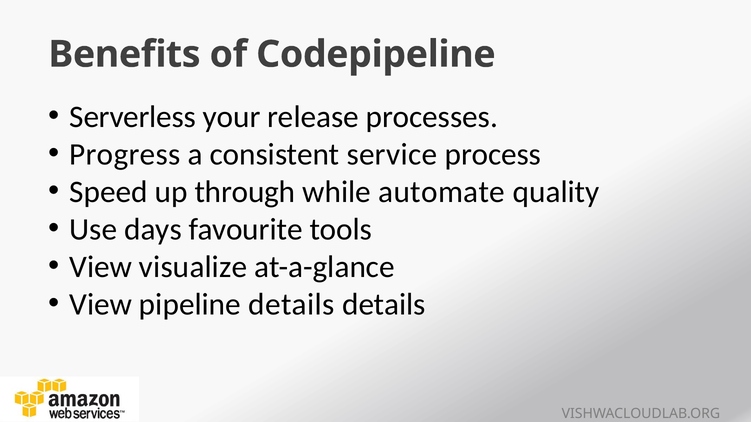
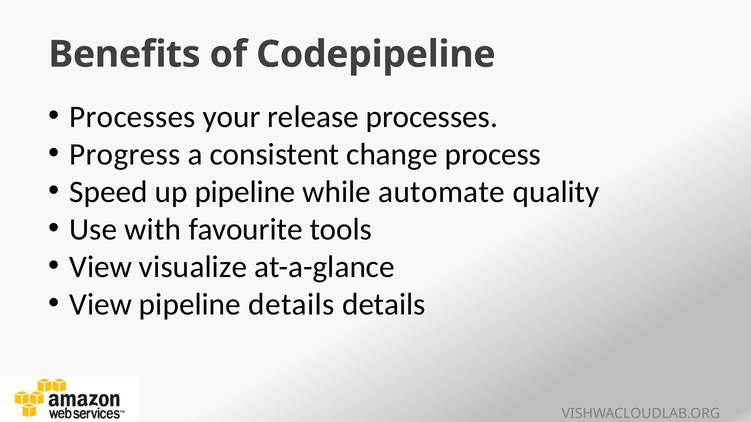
Serverless: Serverless -> Processes (132, 117)
service: service -> change (392, 155)
up through: through -> pipeline (245, 192)
days: days -> with (153, 230)
